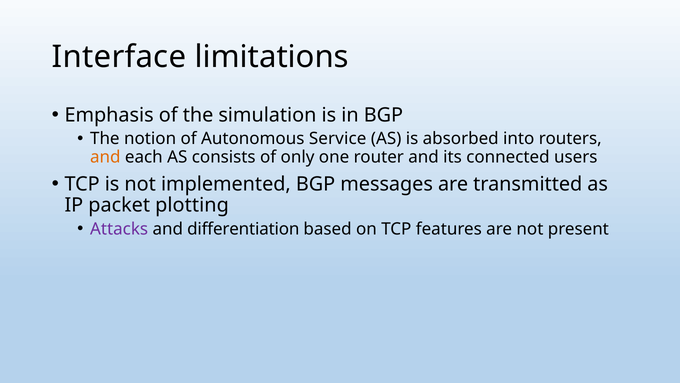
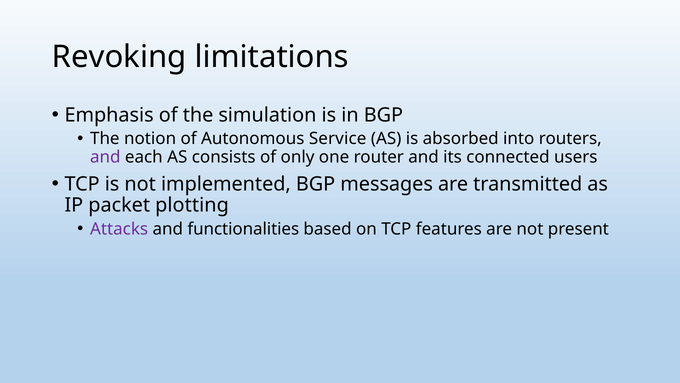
Interface: Interface -> Revoking (119, 57)
and colour: orange -> purple (105, 157)
differentiation: differentiation -> functionalities (243, 229)
